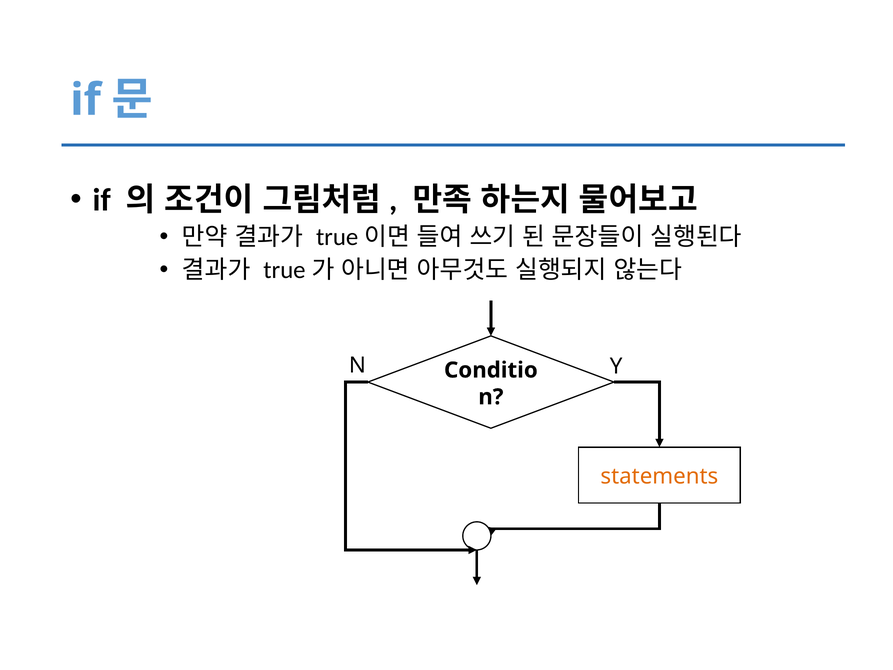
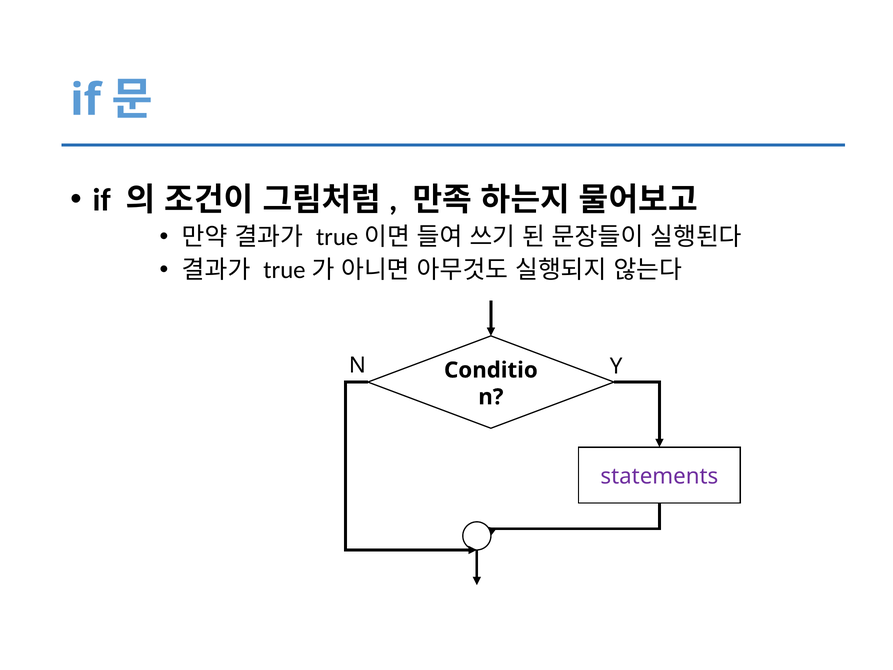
statements colour: orange -> purple (659, 476)
